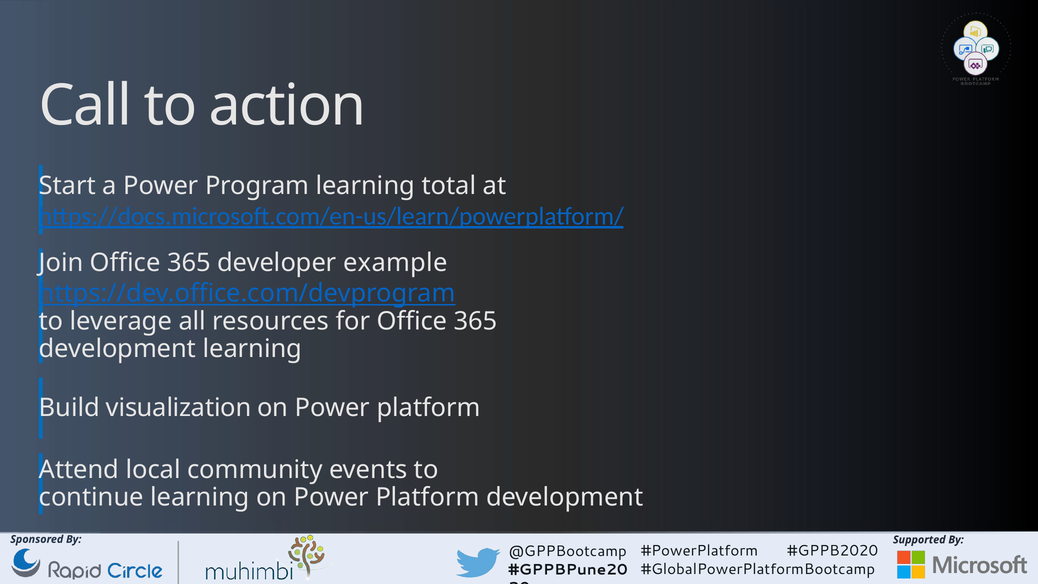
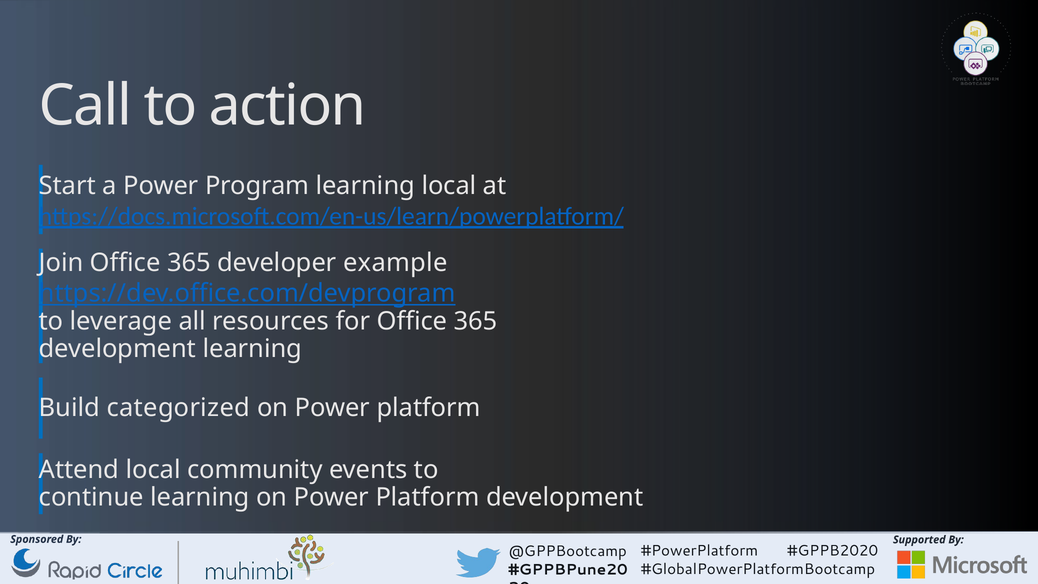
learning total: total -> local (449, 186)
visualization: visualization -> categorized (178, 408)
